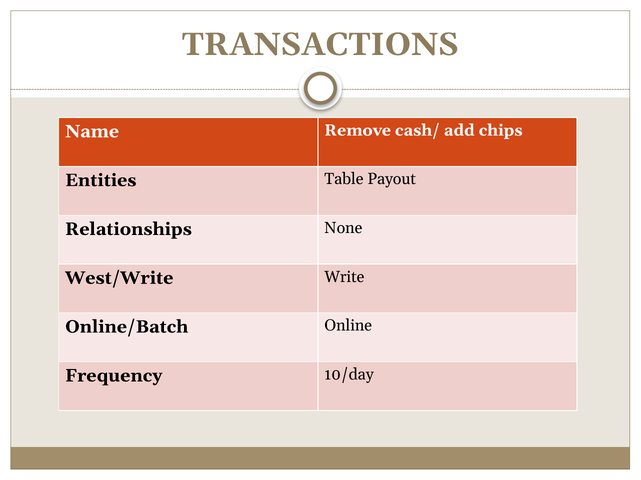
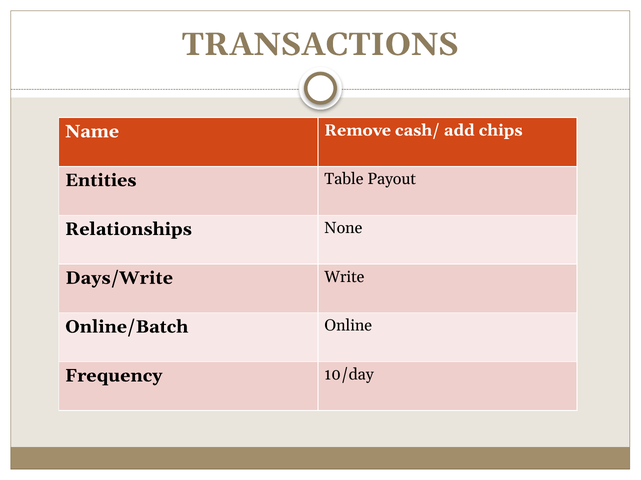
West/Write: West/Write -> Days/Write (119, 278)
